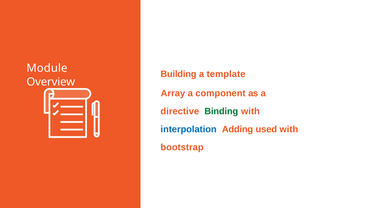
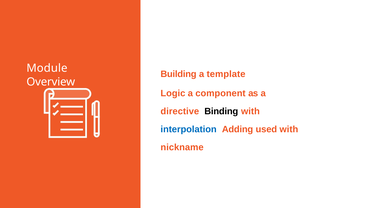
Array: Array -> Logic (173, 93)
Binding colour: green -> black (221, 111)
bootstrap: bootstrap -> nickname (182, 147)
